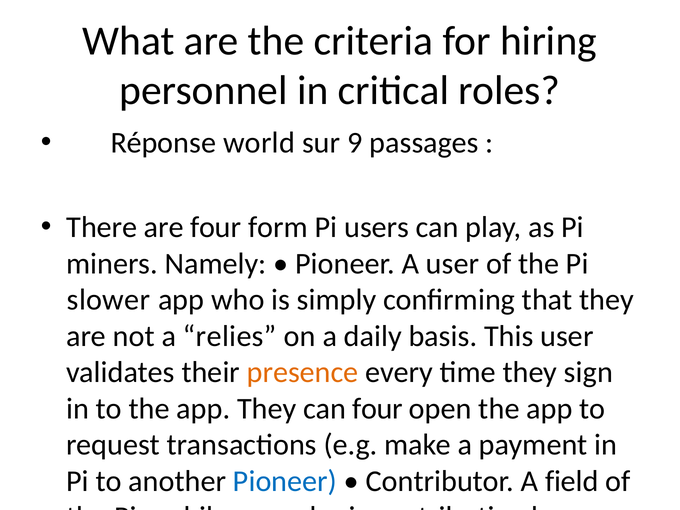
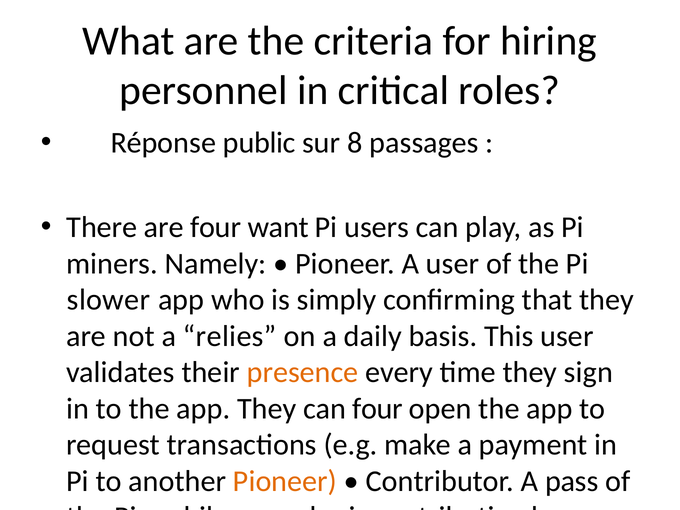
world: world -> public (259, 143)
9: 9 -> 8 (355, 143)
form: form -> want (278, 227)
Pioneer colour: blue -> orange (285, 481)
field: field -> pass (572, 481)
